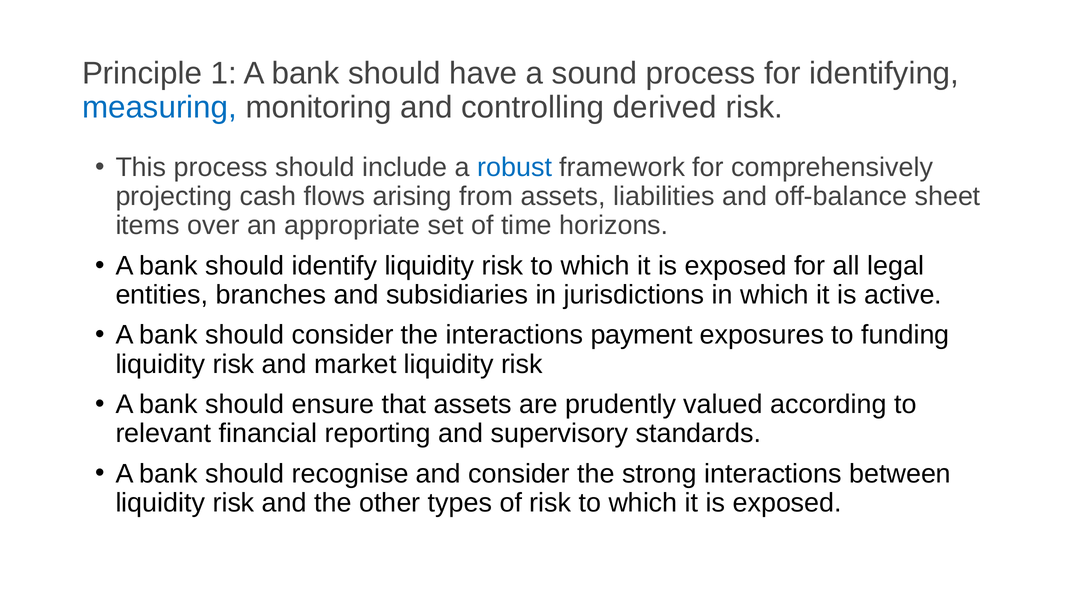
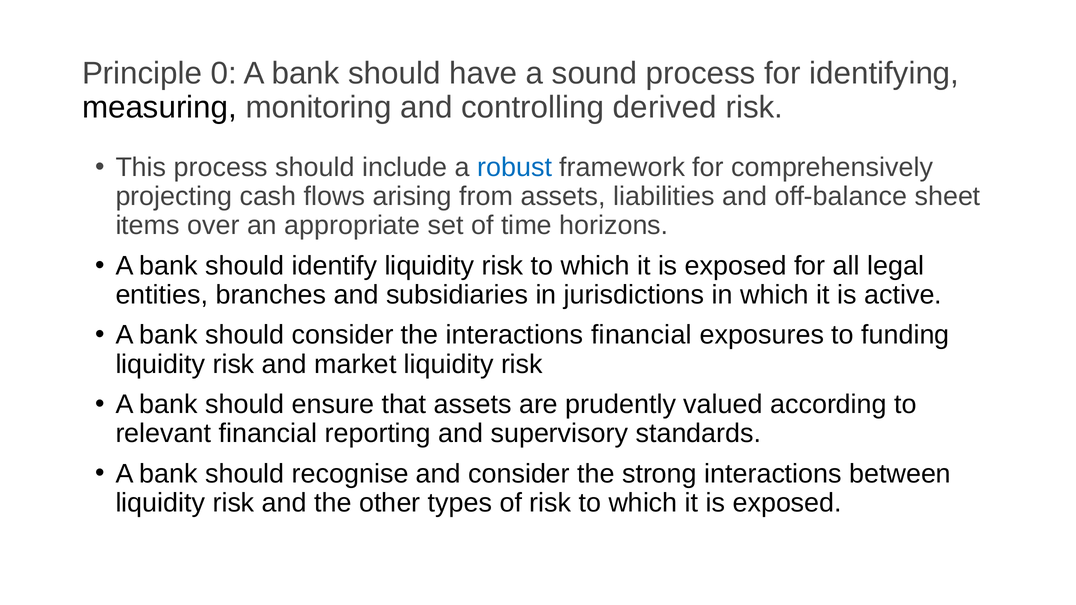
1: 1 -> 0 (224, 74)
measuring colour: blue -> black (159, 107)
interactions payment: payment -> financial (641, 335)
